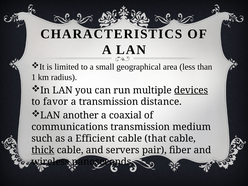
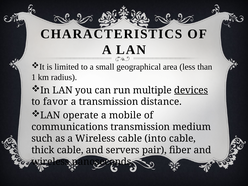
another: another -> operate (81, 115)
coaxial: coaxial -> mobile (125, 115)
a Efficient: Efficient -> Wireless (95, 138)
that: that -> into (156, 138)
thick underline: present -> none (43, 150)
